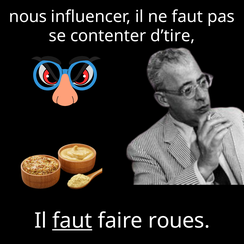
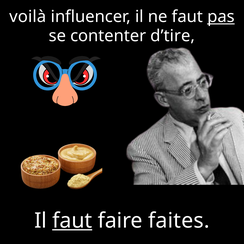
nous: nous -> voilà (28, 17)
pas underline: none -> present (221, 17)
roues: roues -> faites (179, 221)
